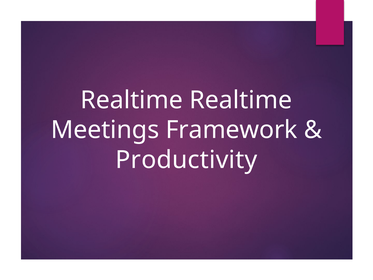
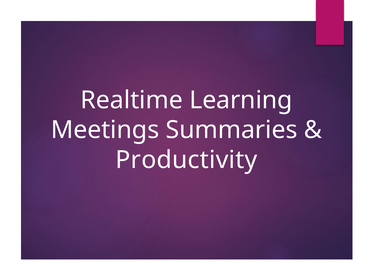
Realtime Realtime: Realtime -> Learning (241, 100)
Framework: Framework -> Summaries (232, 130)
